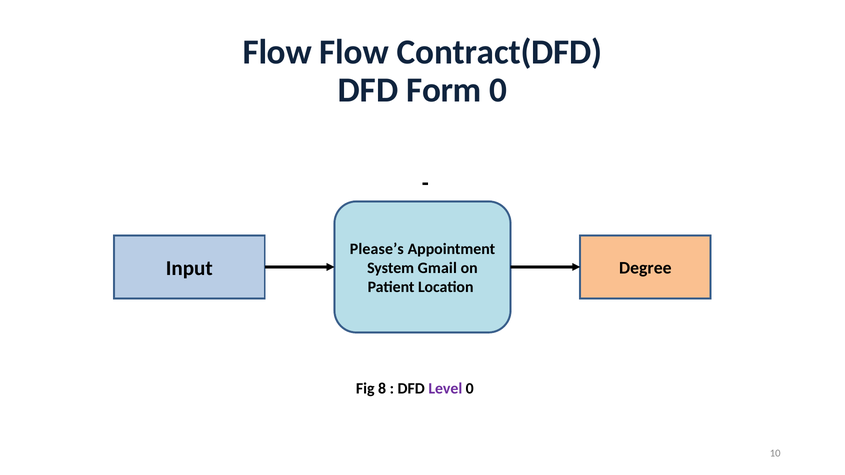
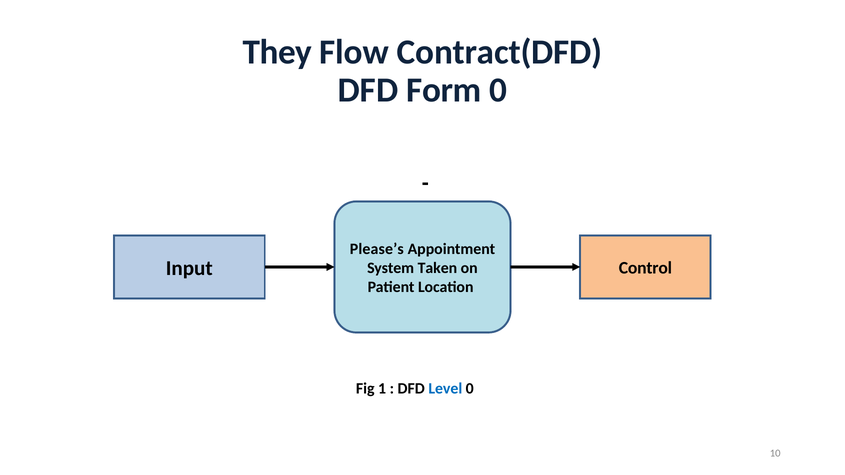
Flow: Flow -> They (277, 52)
Degree: Degree -> Control (645, 268)
Gmail: Gmail -> Taken (437, 268)
8: 8 -> 1 (382, 389)
Level colour: purple -> blue (445, 389)
